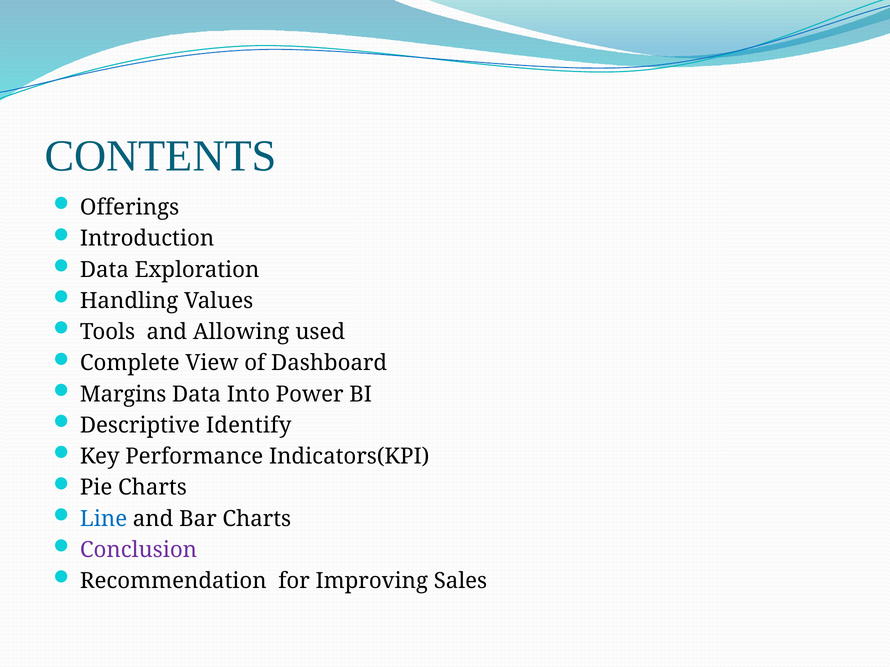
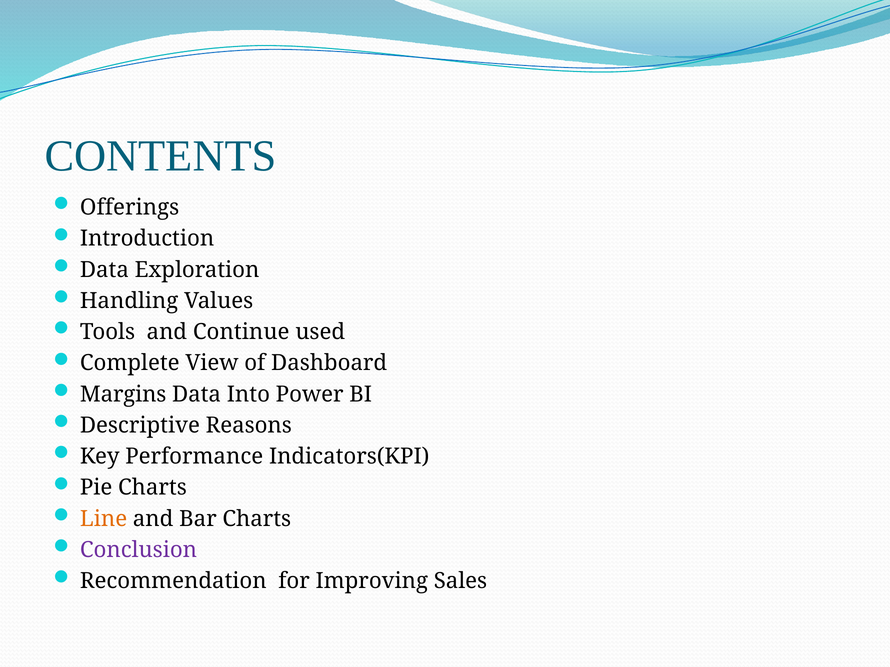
Allowing: Allowing -> Continue (241, 332)
Identify: Identify -> Reasons (249, 426)
Line colour: blue -> orange (104, 519)
